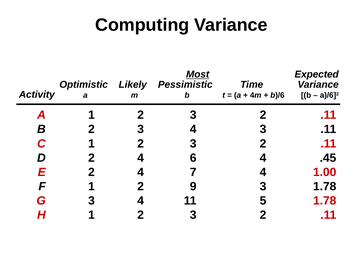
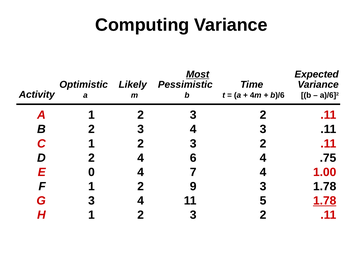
.45: .45 -> .75 (328, 158)
E 2: 2 -> 0 (91, 172)
1.78 underline: none -> present (325, 201)
